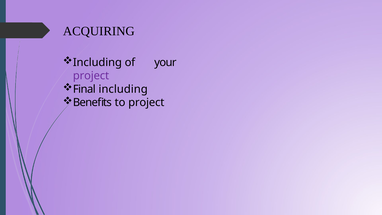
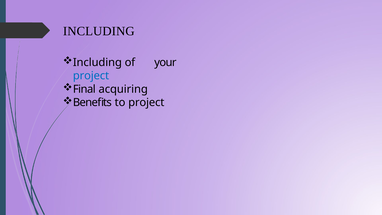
ACQUIRING: ACQUIRING -> INCLUDING (99, 31)
project colour: purple -> blue (91, 76)
Final including: including -> acquiring (123, 89)
